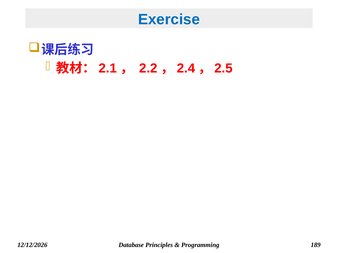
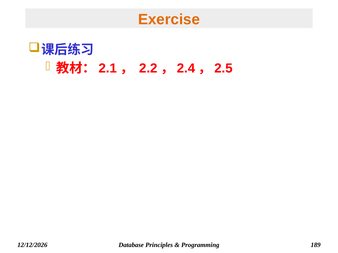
Exercise colour: blue -> orange (169, 19)
